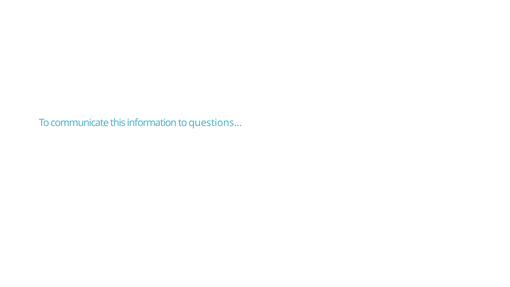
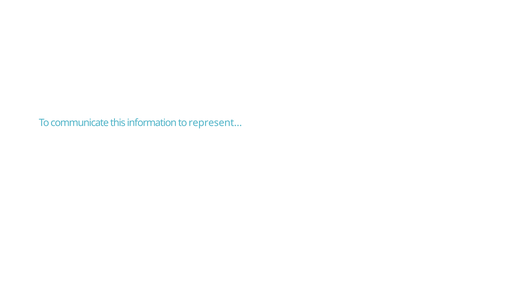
questions…: questions… -> represent… (215, 123)
